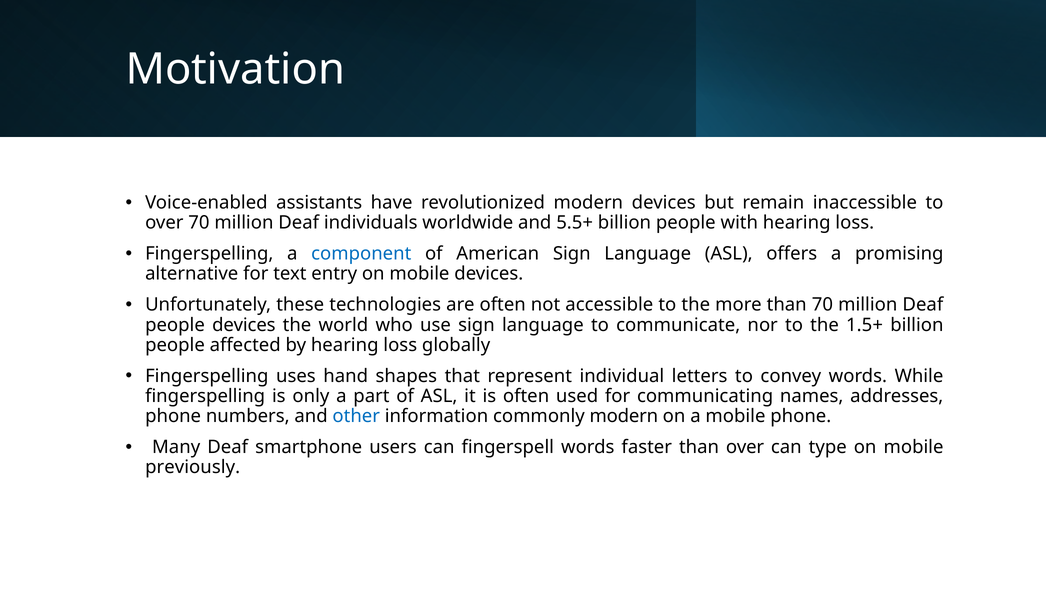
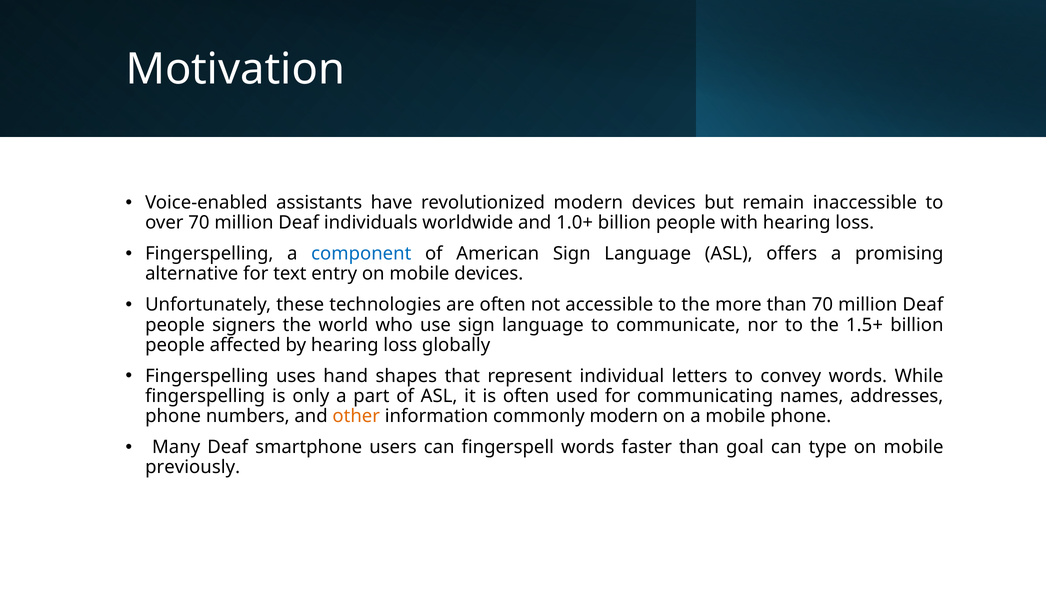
5.5+: 5.5+ -> 1.0+ (575, 223)
people devices: devices -> signers (244, 325)
other colour: blue -> orange (356, 416)
than over: over -> goal (745, 447)
